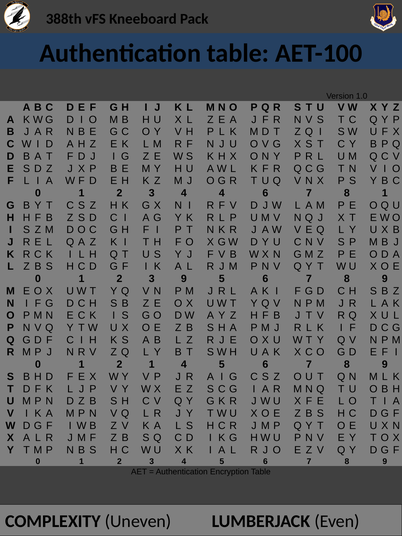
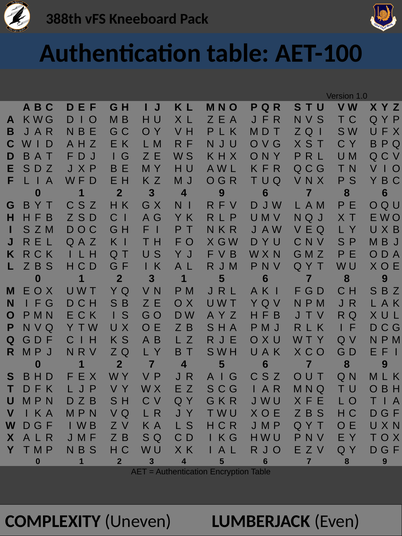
4 4: 4 -> 9 (222, 193)
8 1: 1 -> 6 (385, 193)
3 9: 9 -> 1 (184, 279)
2 1: 1 -> 7 (152, 364)
